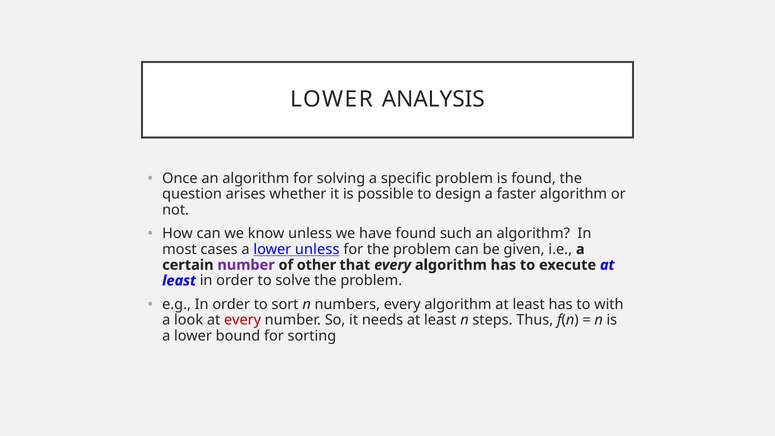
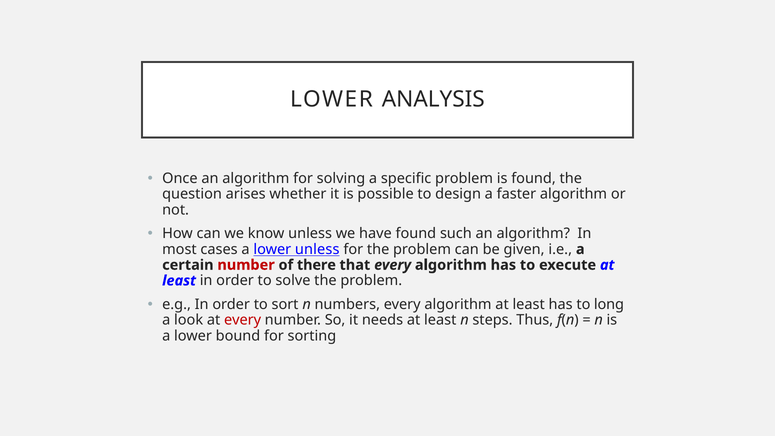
number colour: purple -> red (246, 265)
other: other -> there (316, 265)
with: with -> long (609, 304)
